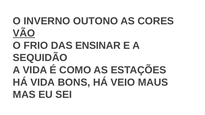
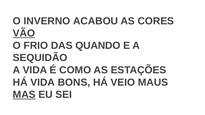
OUTONO: OUTONO -> ACABOU (96, 21)
ENSINAR: ENSINAR -> QUANDO (98, 46)
MAS underline: none -> present (24, 95)
